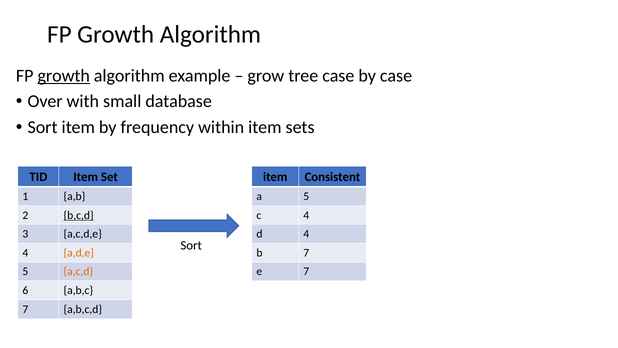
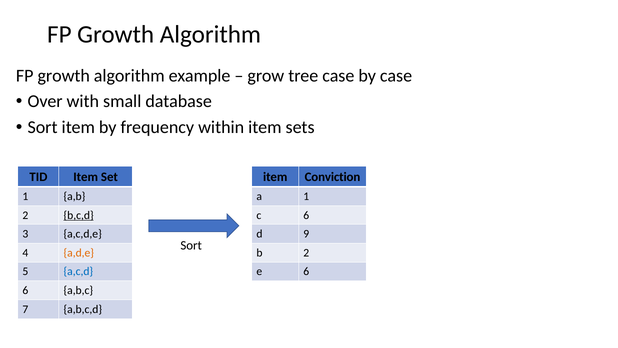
growth underline: present -> none (64, 76)
Consistent: Consistent -> Conviction (332, 177)
a 5: 5 -> 1 (306, 196)
c 4: 4 -> 6 (306, 215)
d 4: 4 -> 9 (306, 234)
b 7: 7 -> 2 (306, 253)
a,c,d colour: orange -> blue (78, 271)
e 7: 7 -> 6 (306, 271)
